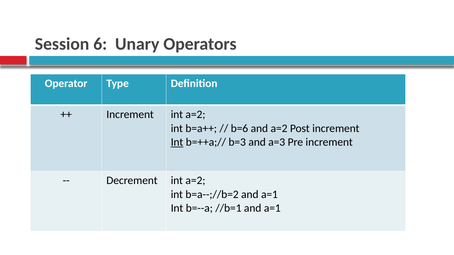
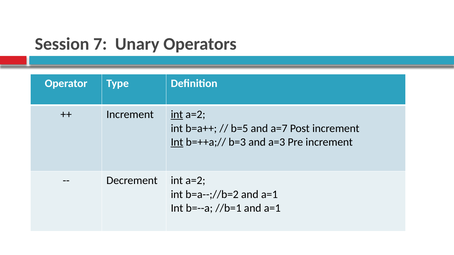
6: 6 -> 7 (100, 44)
int underline: none -> present (177, 115)
b=6: b=6 -> b=5 (239, 129)
and a=2: a=2 -> a=7 (279, 129)
